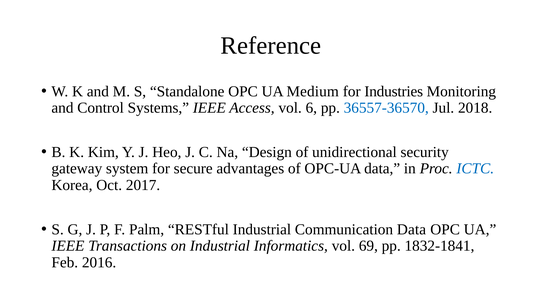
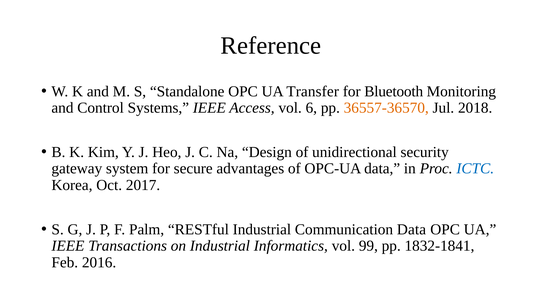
Medium: Medium -> Transfer (313, 91)
Industries: Industries -> Bluetooth (394, 91)
36557-36570 colour: blue -> orange (386, 108)
69: 69 -> 99 (368, 246)
